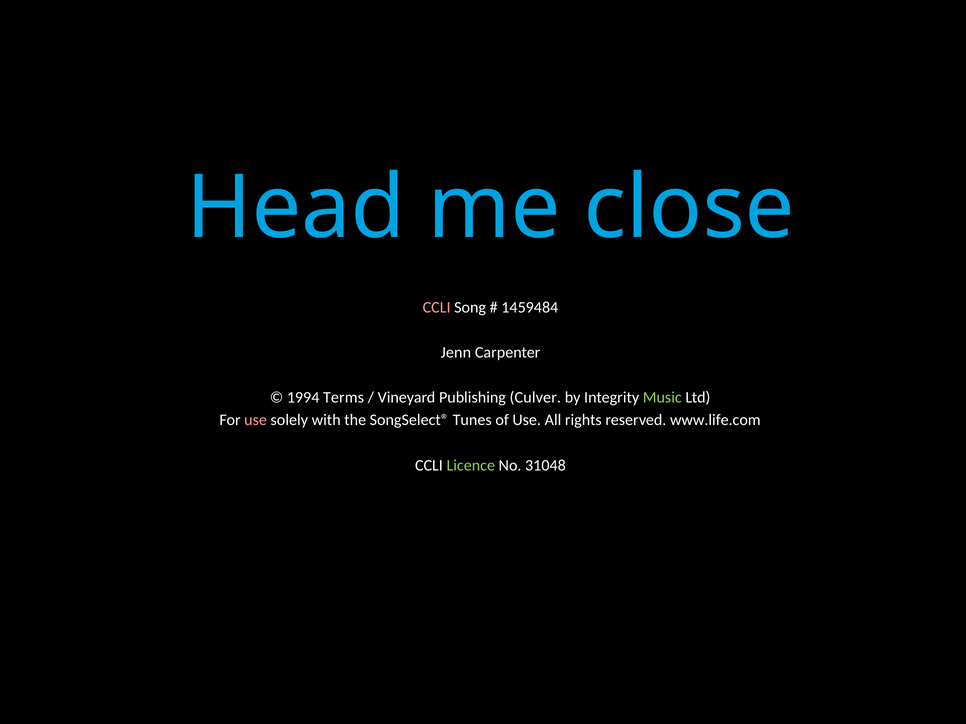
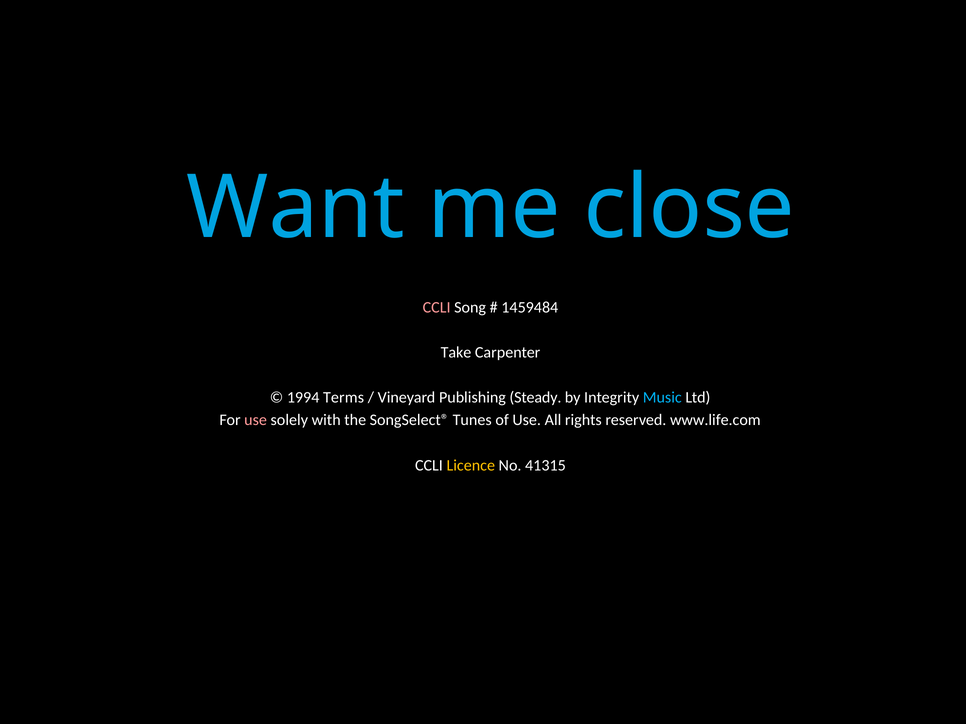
Head: Head -> Want (296, 208)
Jenn: Jenn -> Take (456, 353)
Culver: Culver -> Steady (535, 398)
Music colour: light green -> light blue (662, 398)
Licence colour: light green -> yellow (471, 466)
31048: 31048 -> 41315 (545, 466)
